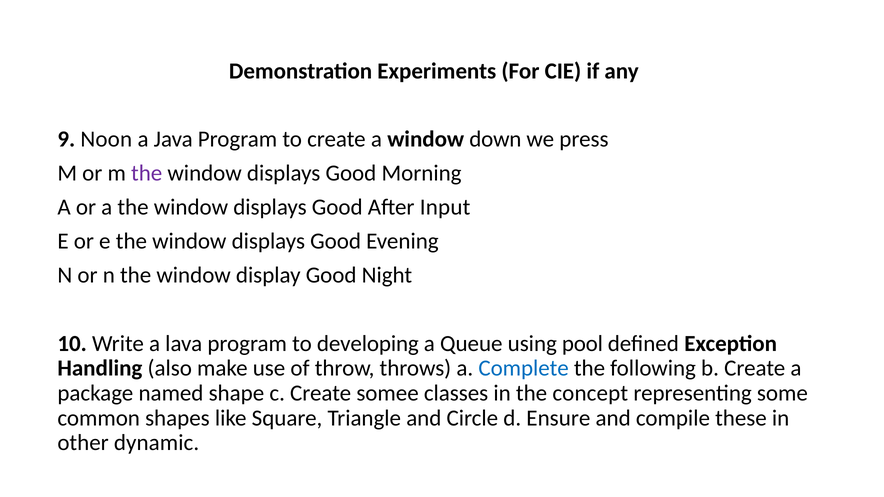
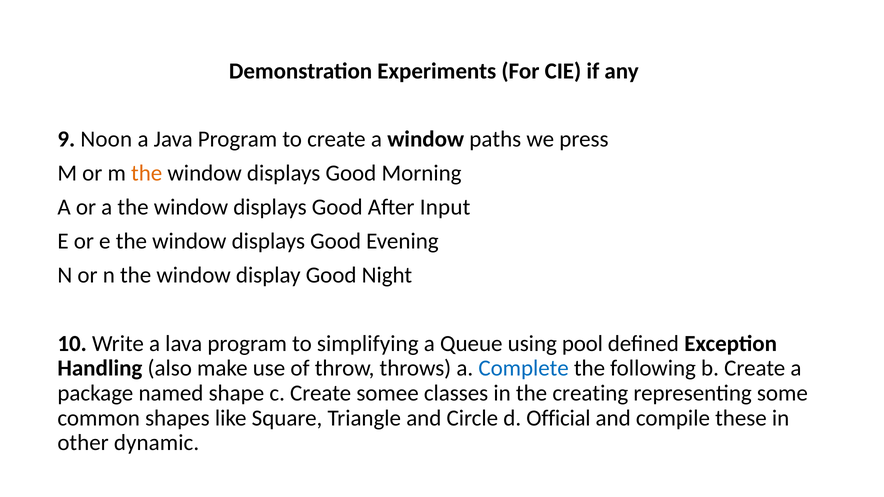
down: down -> paths (495, 139)
the colour: purple -> orange (147, 173)
developing: developing -> simplifying (368, 344)
concept: concept -> creating (590, 393)
Ensure: Ensure -> Official (558, 418)
